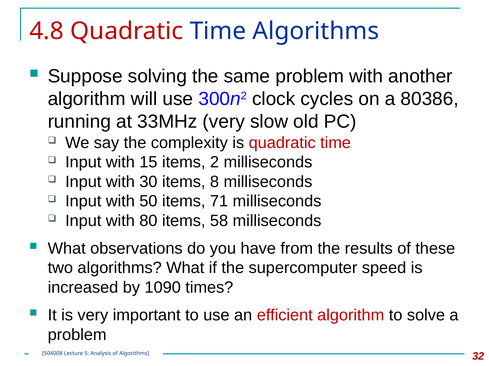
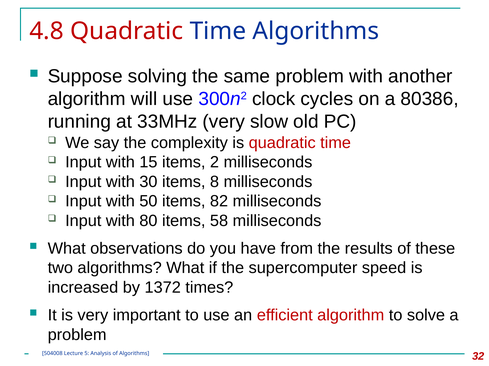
71: 71 -> 82 (219, 202)
1090: 1090 -> 1372 (163, 288)
